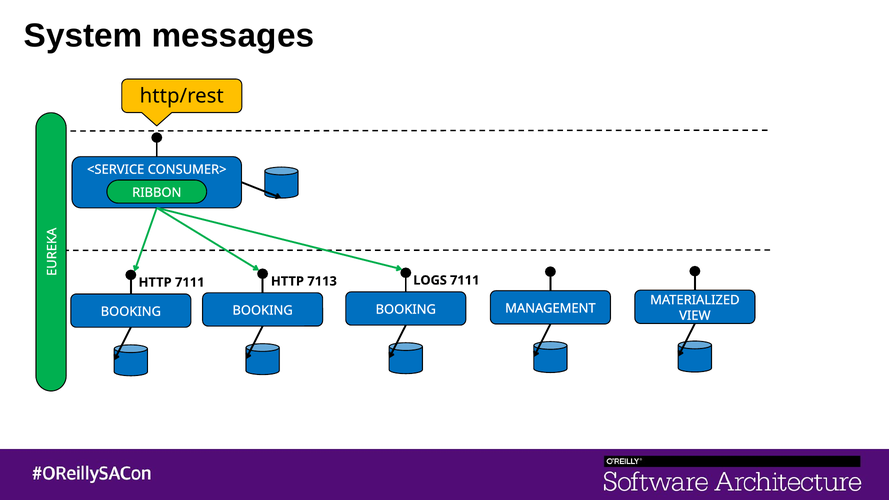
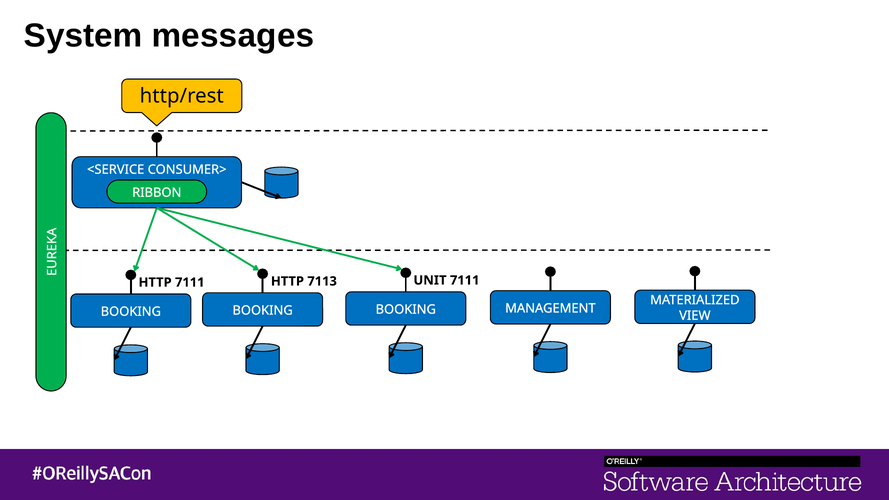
LOGS: LOGS -> UNIT (430, 280)
